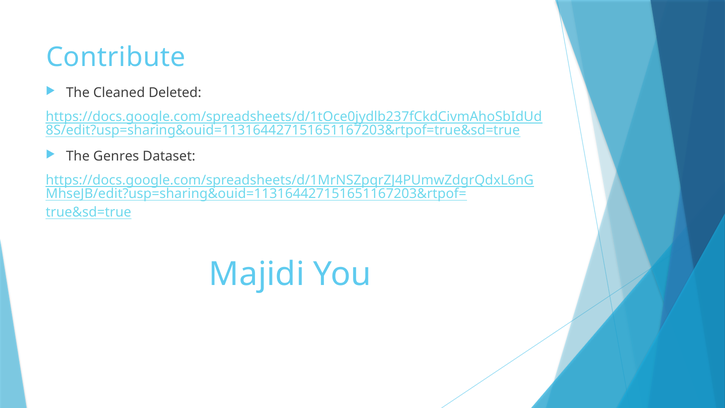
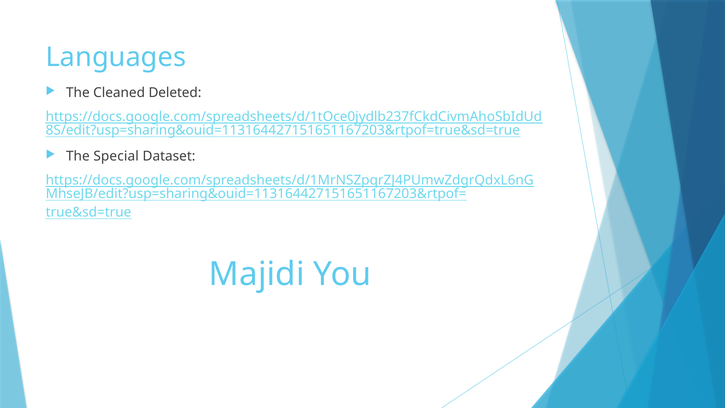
Contribute: Contribute -> Languages (116, 57)
Genres: Genres -> Special (116, 156)
